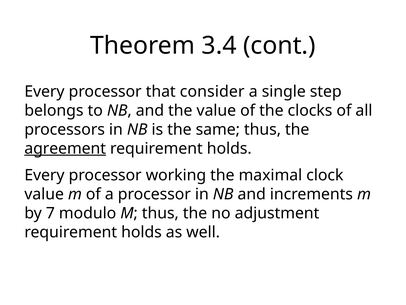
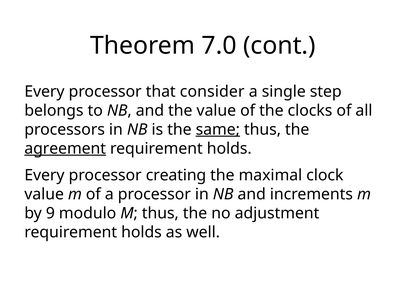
3.4: 3.4 -> 7.0 (219, 46)
same underline: none -> present (218, 129)
working: working -> creating (176, 175)
7: 7 -> 9 (50, 213)
